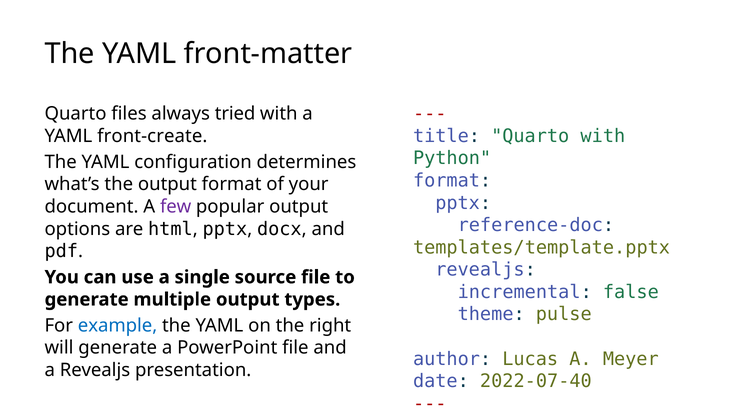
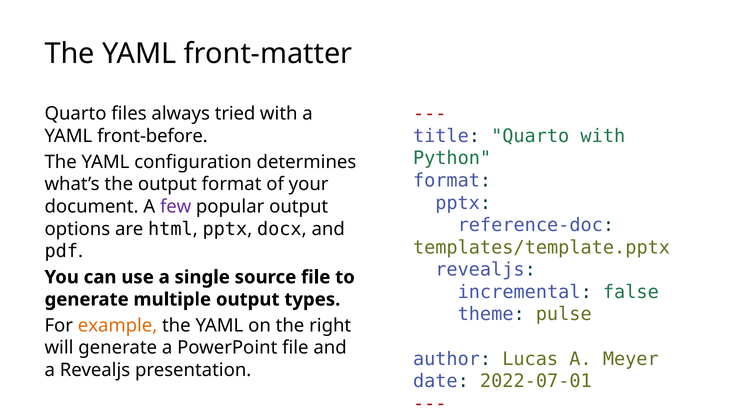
front-create: front-create -> front-before (152, 136)
example colour: blue -> orange (118, 325)
2022-07-40: 2022-07-40 -> 2022-07-01 (536, 381)
